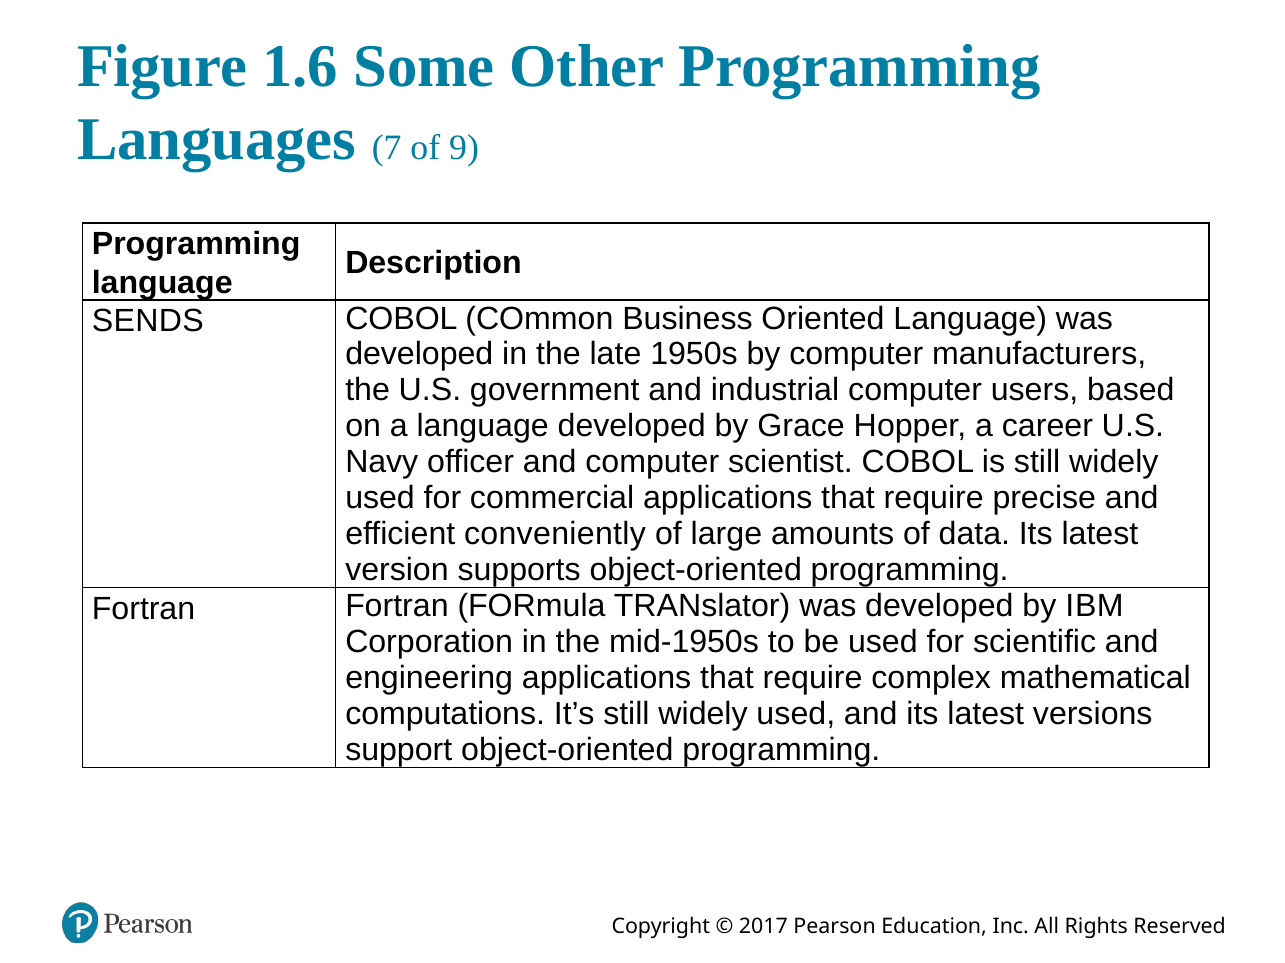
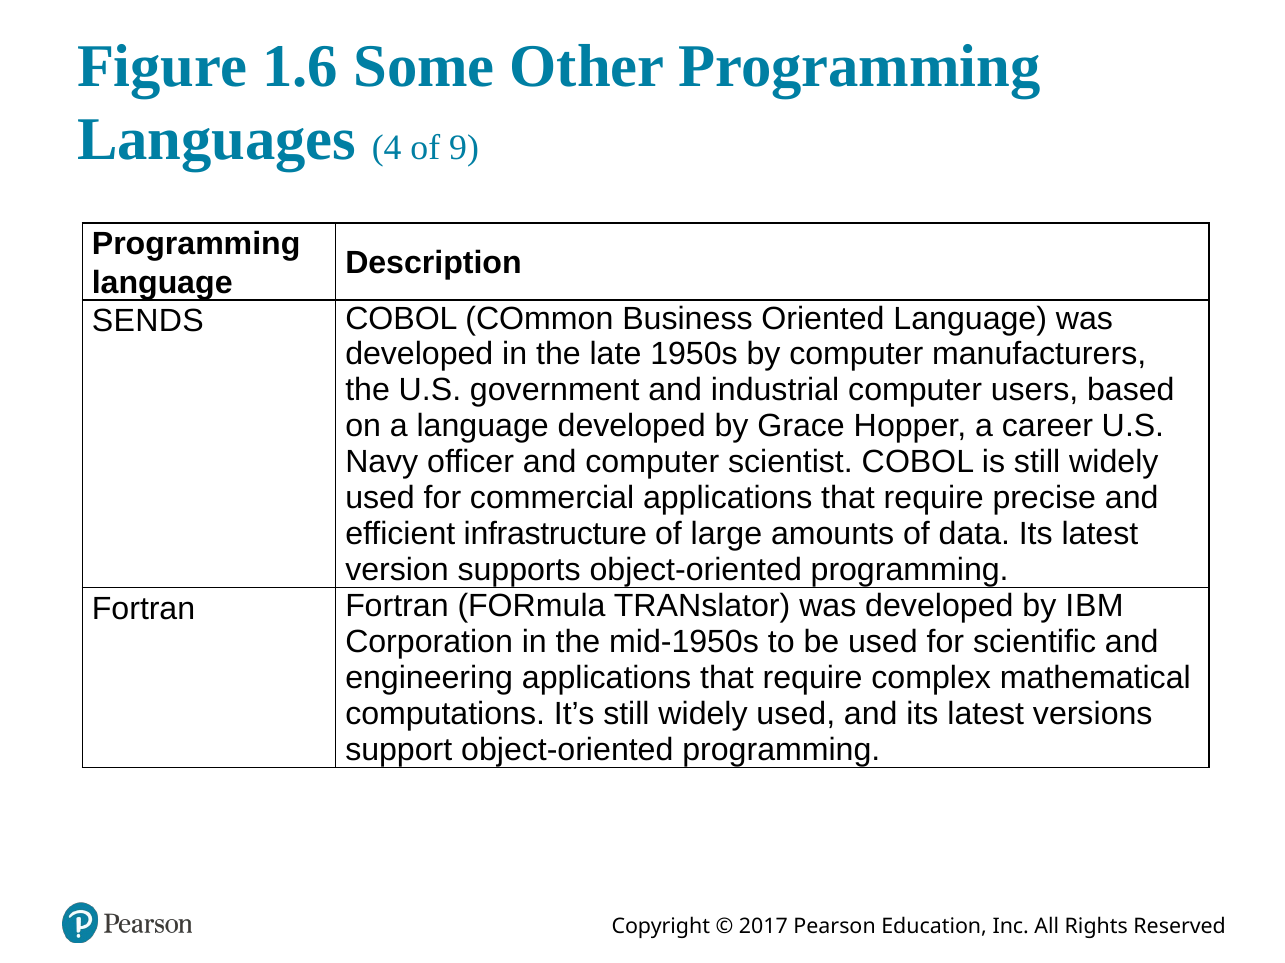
7: 7 -> 4 (387, 148)
conveniently: conveniently -> infrastructure (555, 535)
